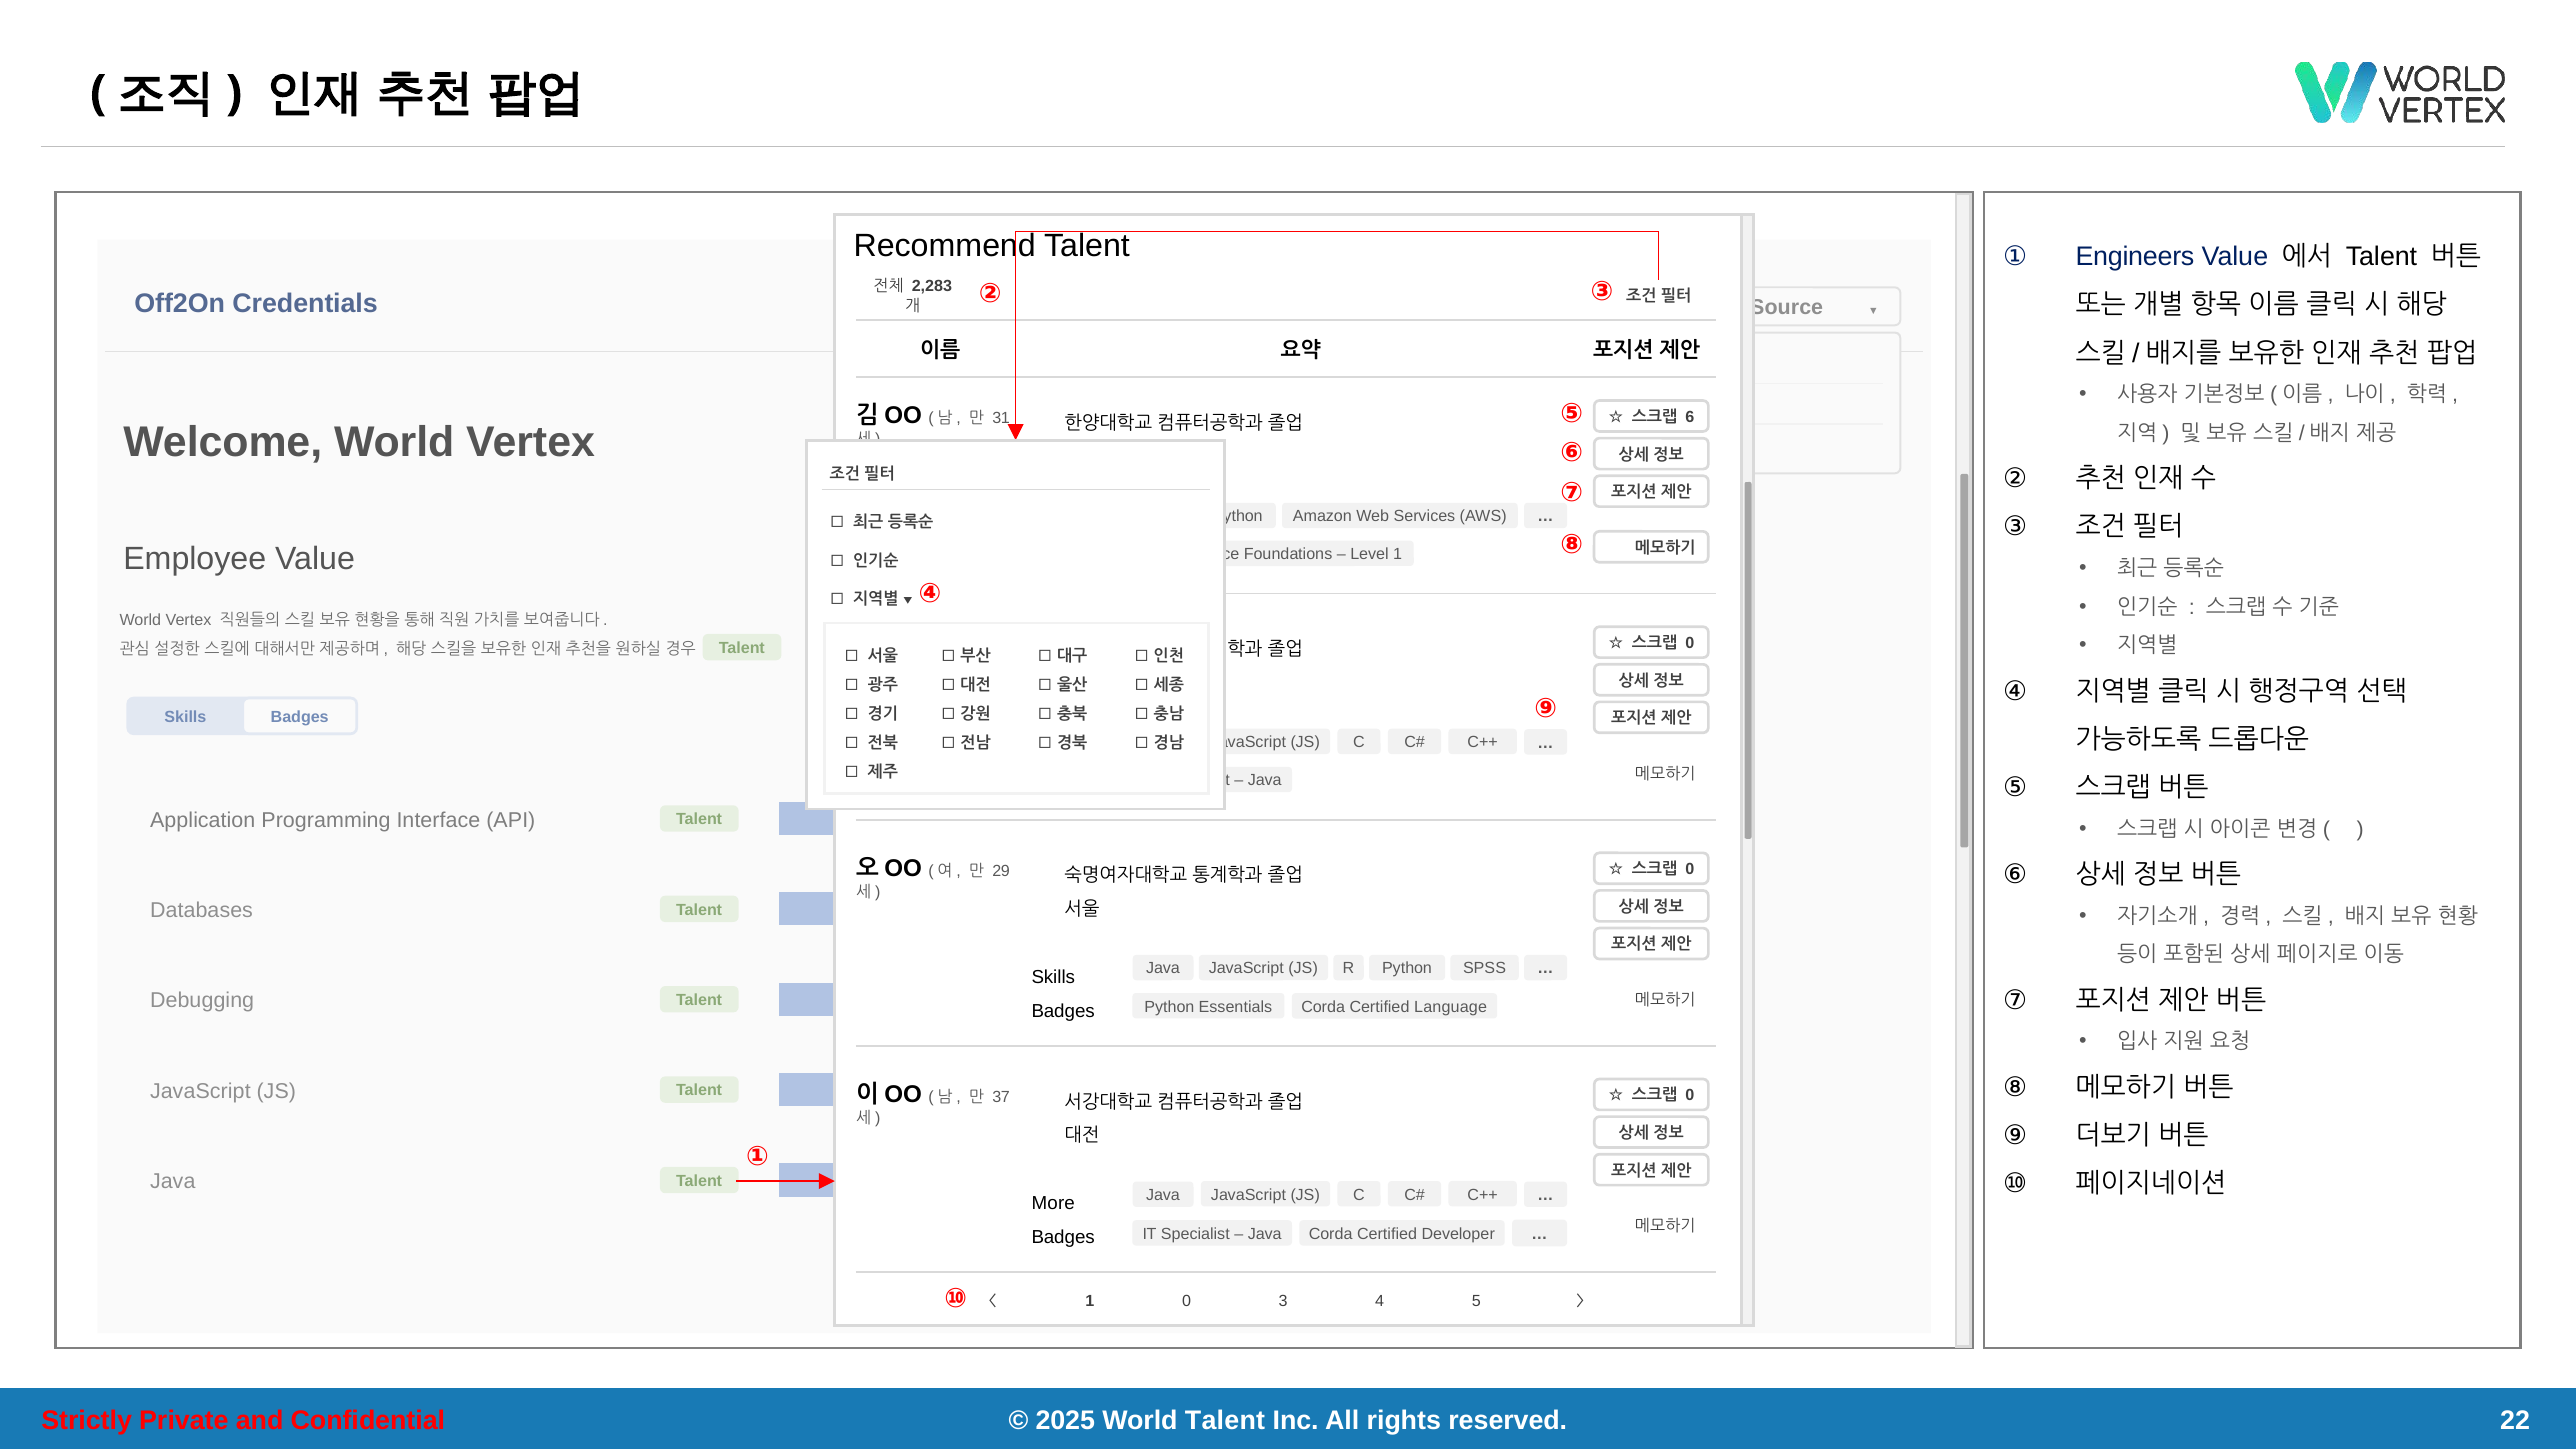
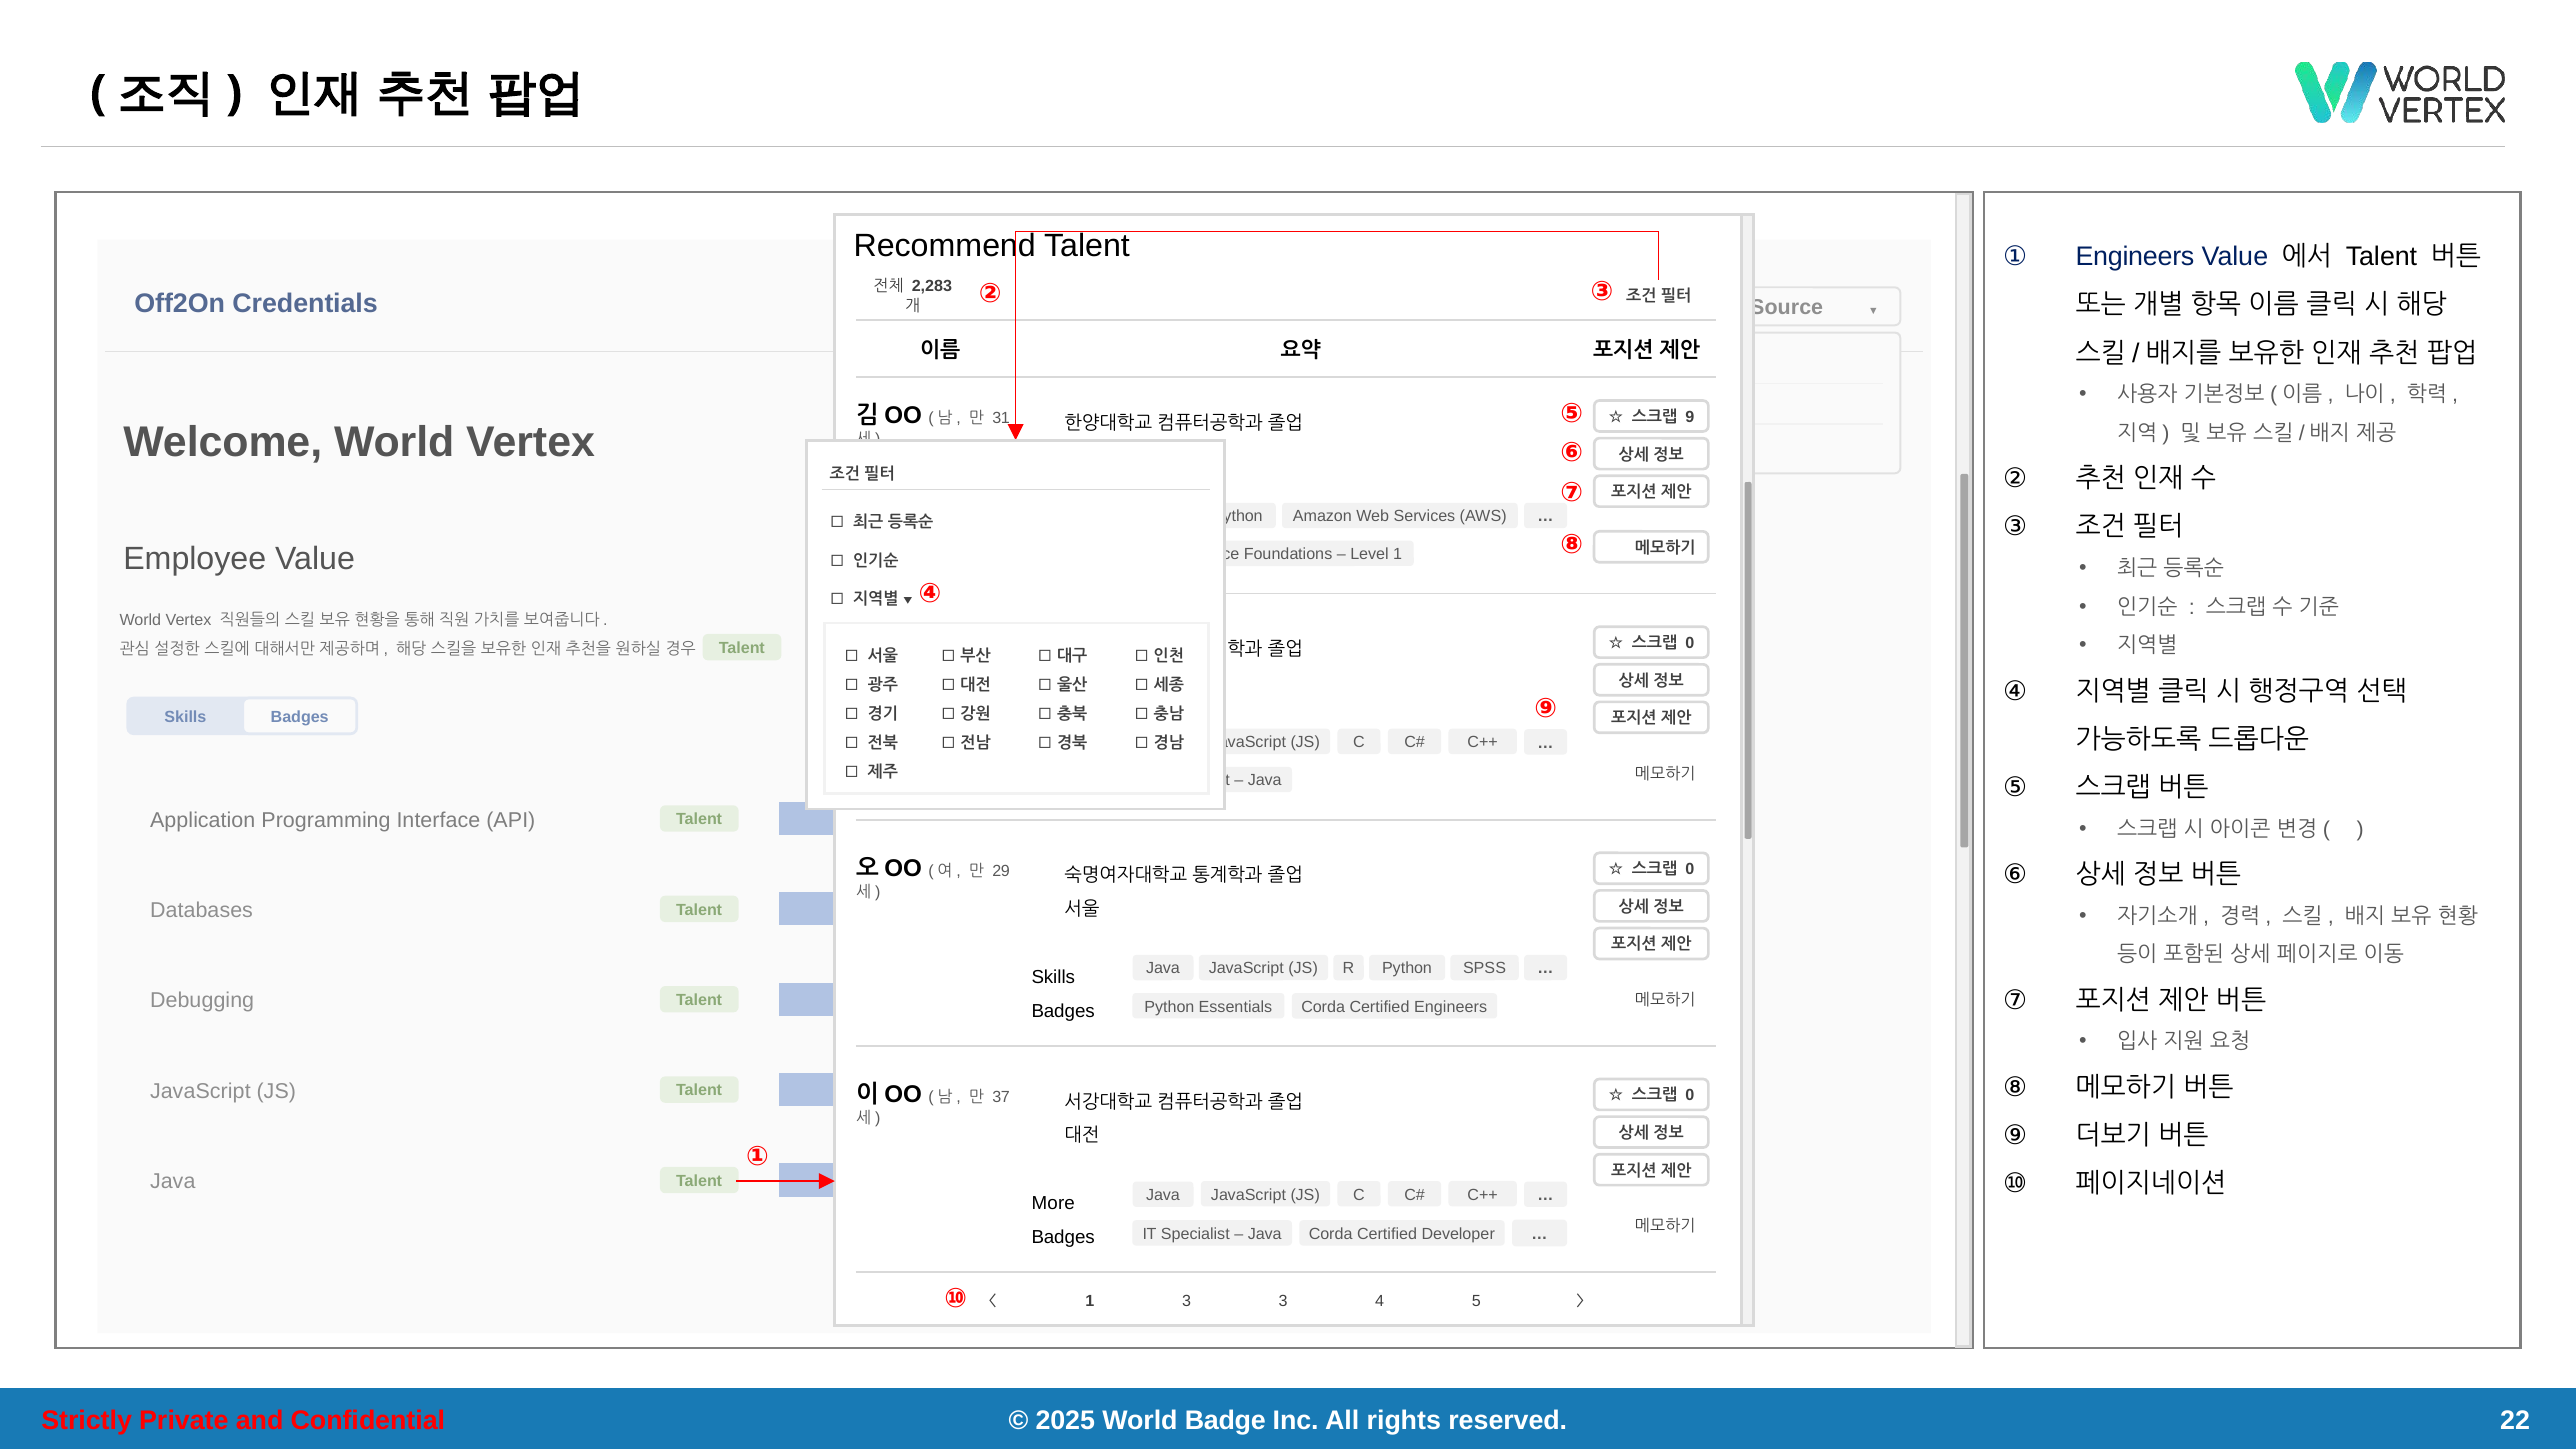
6: 6 -> 9 (1690, 417)
Certified Language: Language -> Engineers (1451, 1007)
1 0: 0 -> 3 (1186, 1301)
World Talent: Talent -> Badge (1225, 1420)
